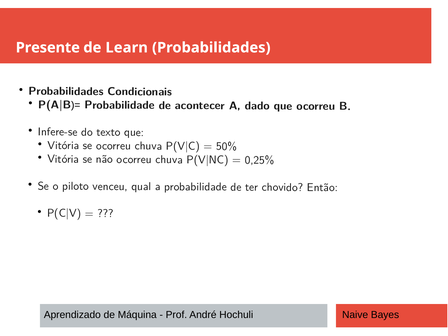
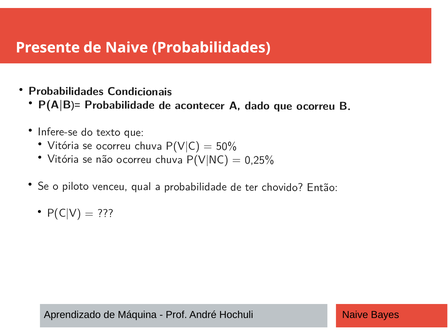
de Learn: Learn -> Naive (127, 48)
